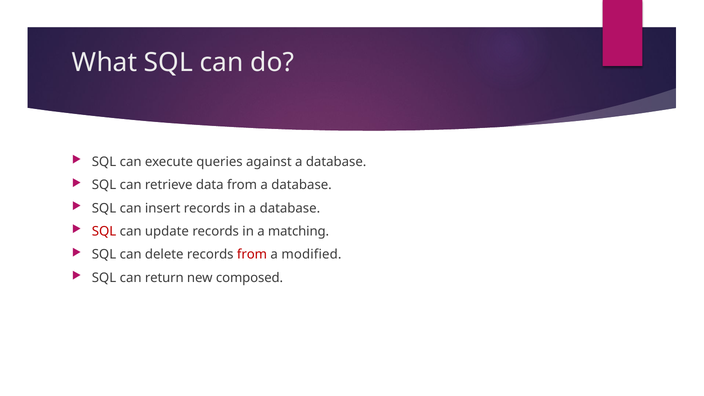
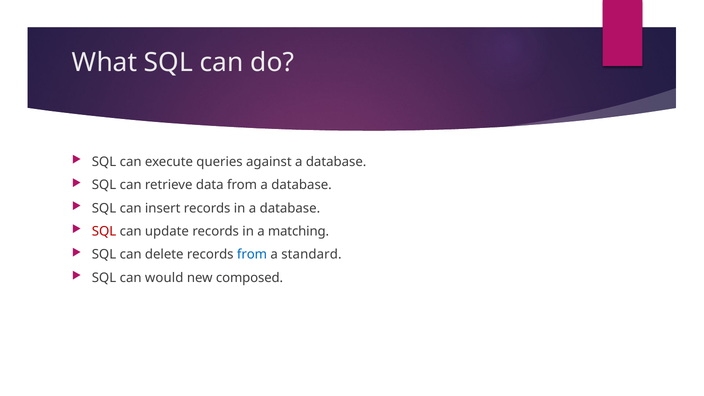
from colour: red -> blue (252, 255)
modified: modified -> standard (311, 255)
return: return -> would (164, 278)
